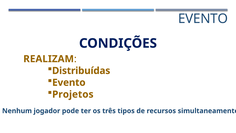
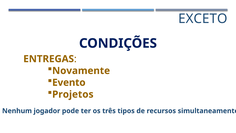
EVENTO: EVENTO -> EXCETO (203, 19)
REALIZAM: REALIZAM -> ENTREGAS (49, 59)
Distribuídas: Distribuídas -> Novamente (81, 71)
